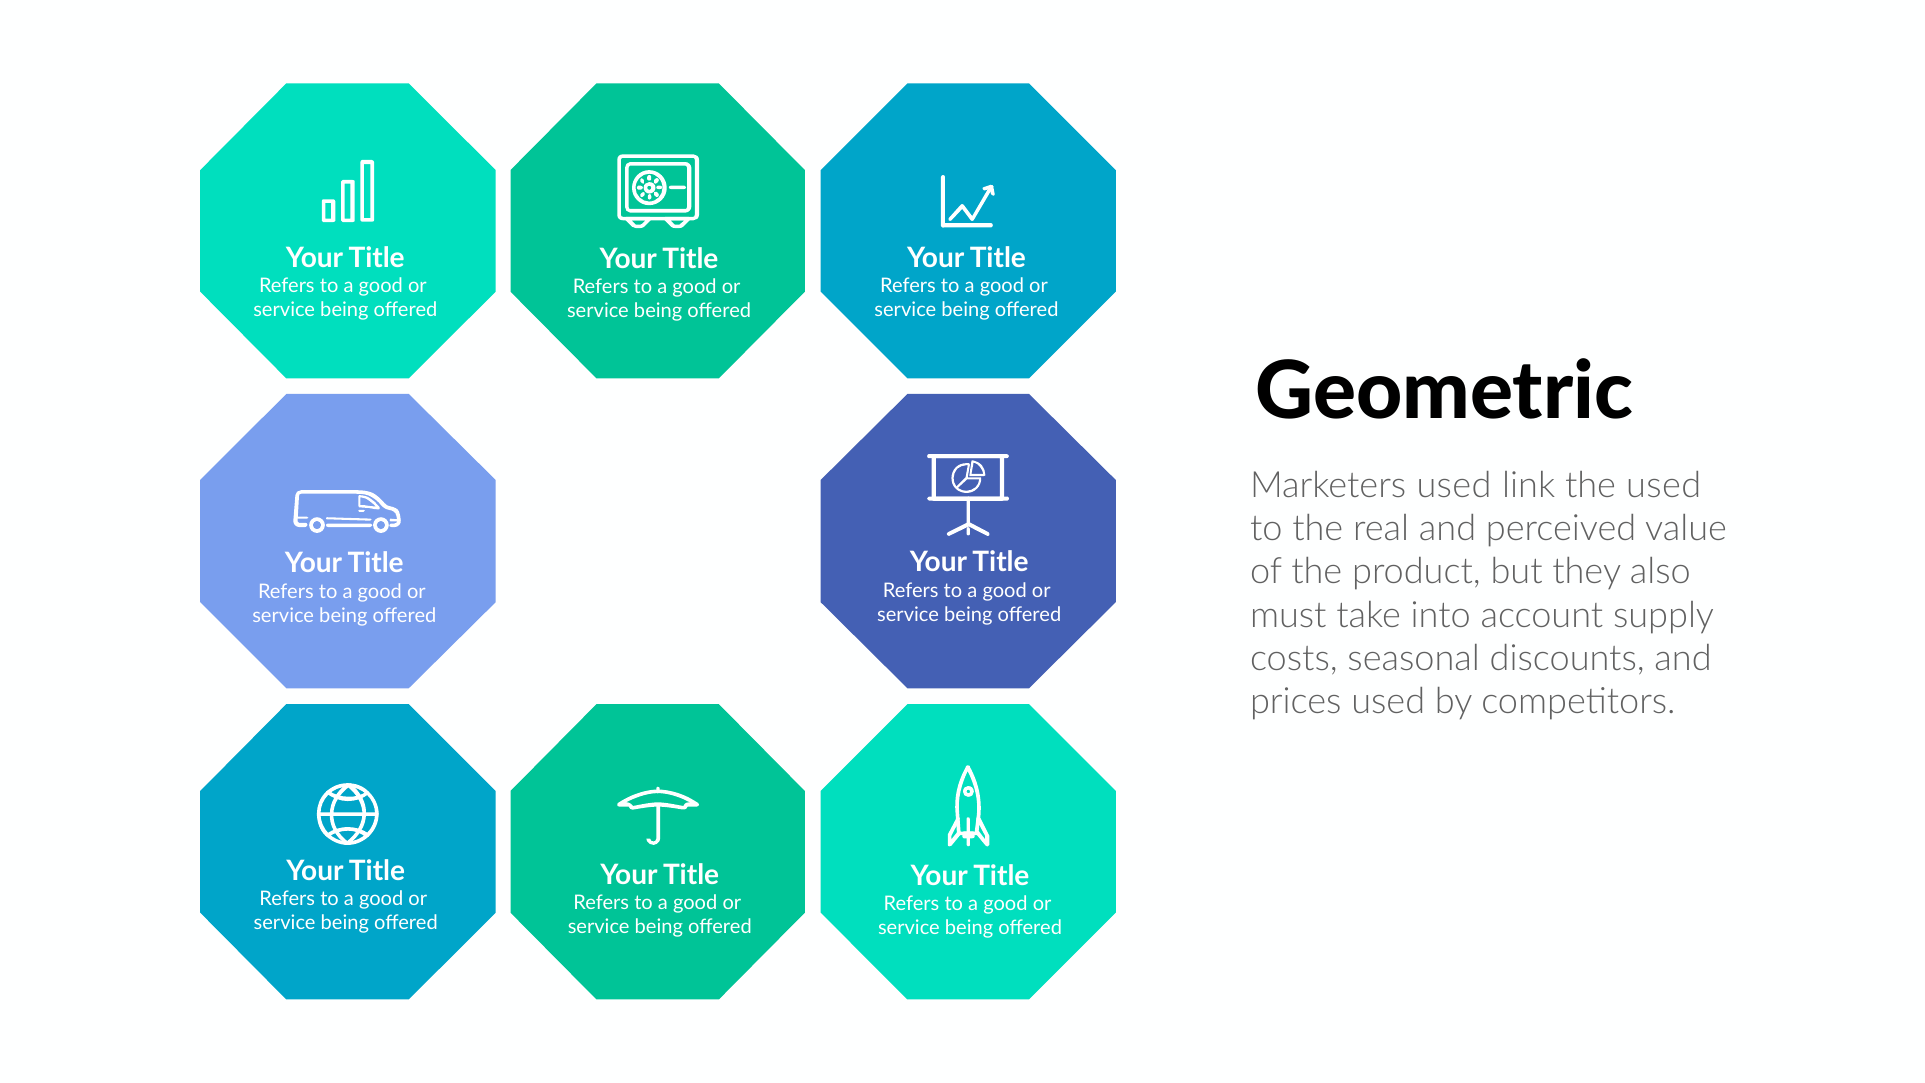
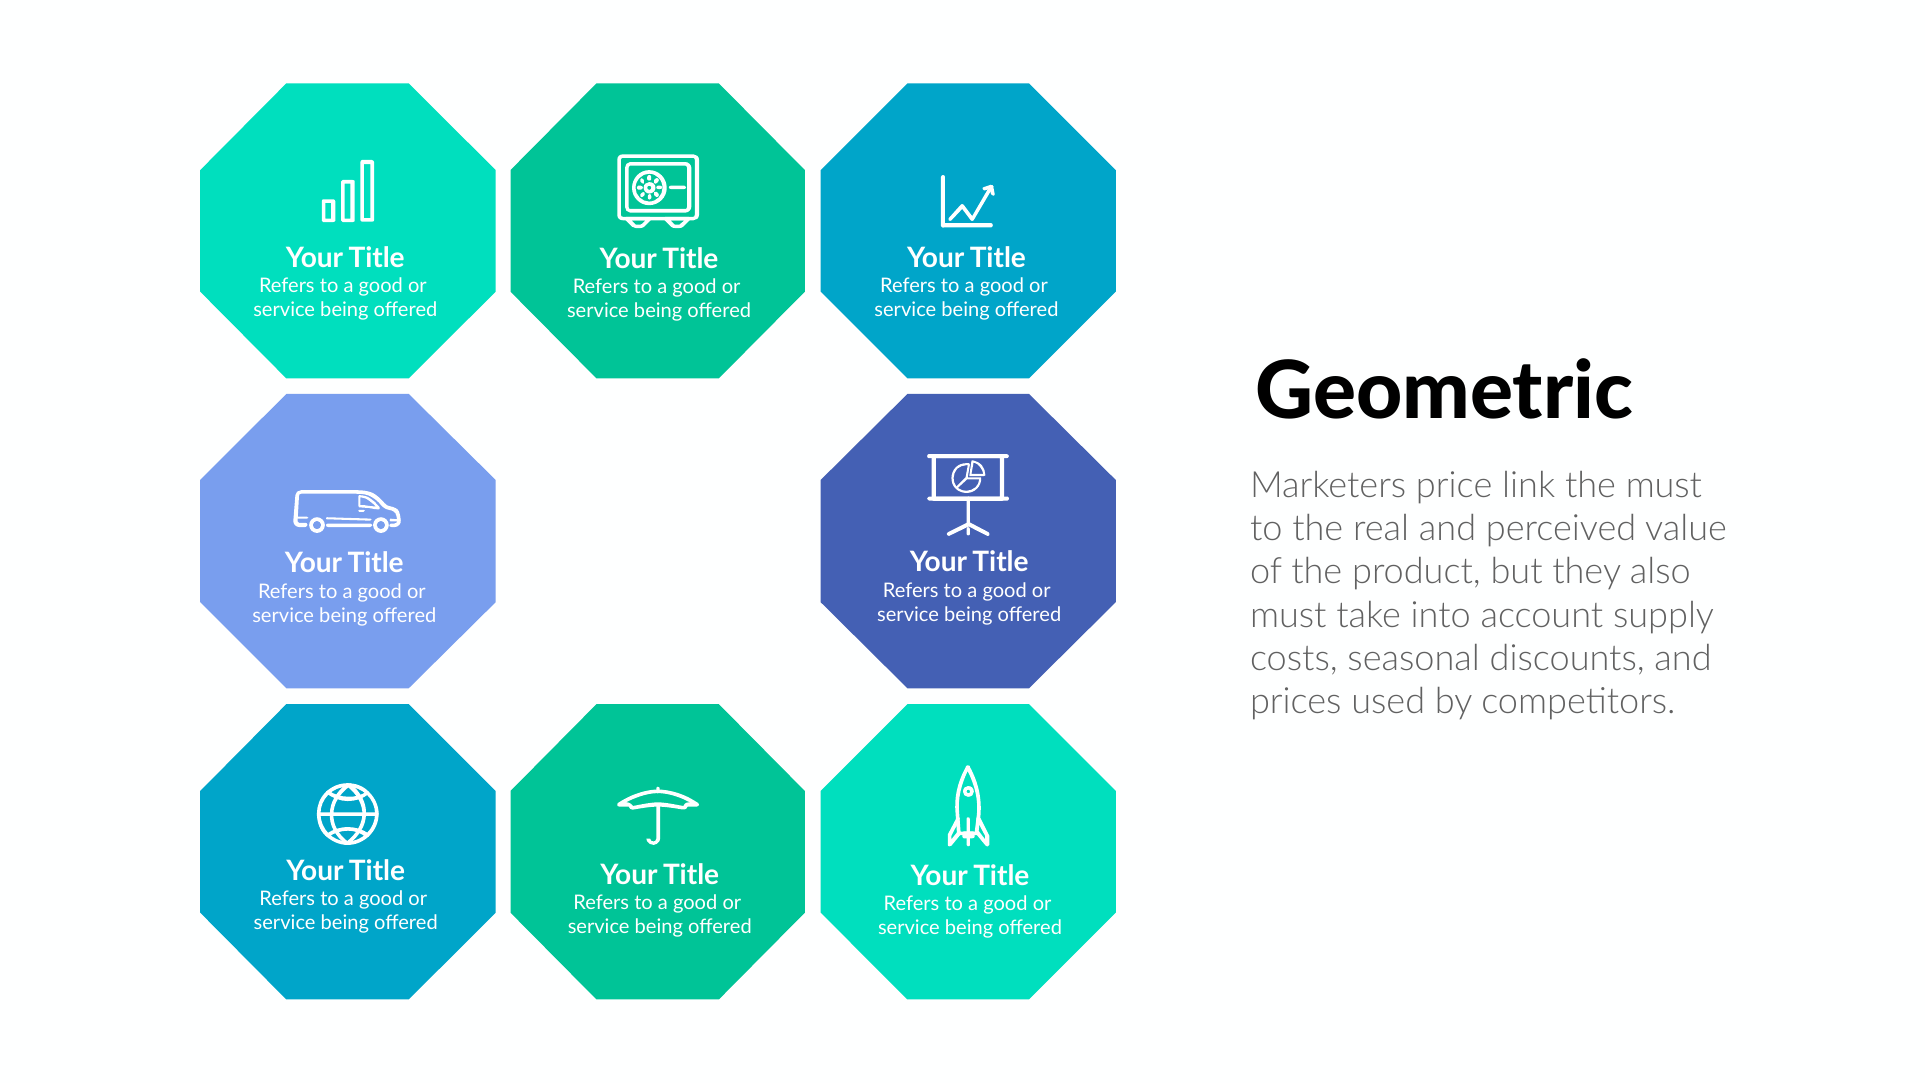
Marketers used: used -> price (1454, 485)
the used: used -> must (1664, 485)
